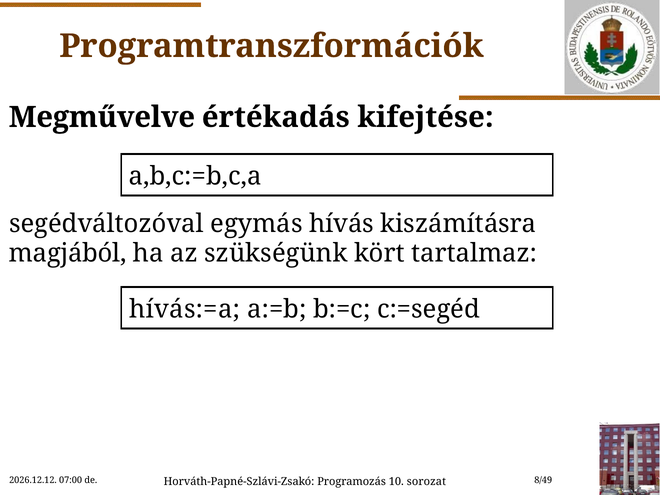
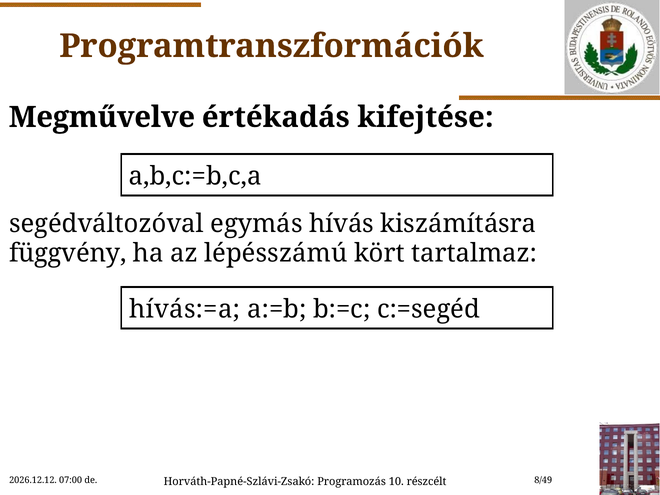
magjából: magjából -> függvény (68, 253)
szükségünk: szükségünk -> lépésszámú (276, 253)
sorozat: sorozat -> részcélt (427, 482)
